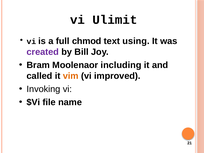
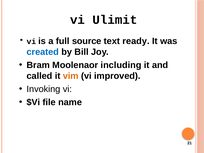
chmod: chmod -> source (87, 41)
using: using -> ready (136, 41)
created colour: purple -> blue (43, 52)
